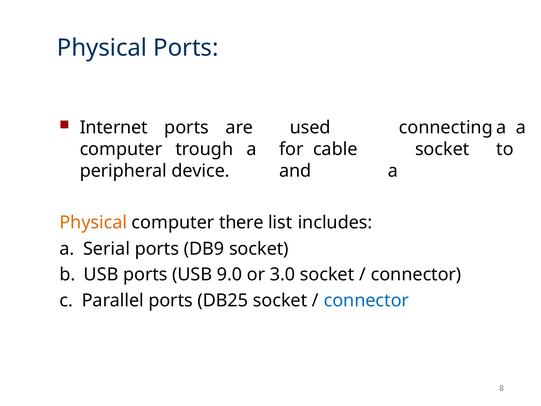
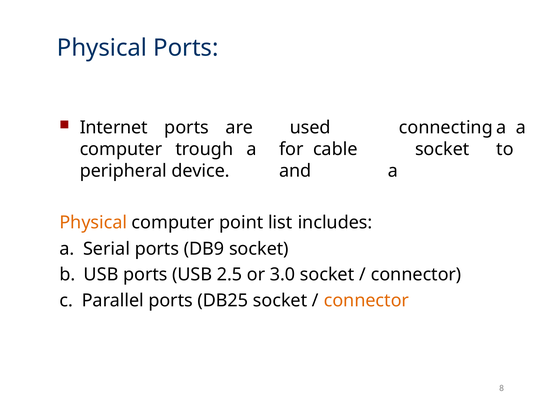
there: there -> point (241, 223)
9.0: 9.0 -> 2.5 (230, 275)
connector colour: blue -> orange (366, 300)
